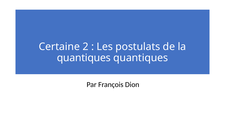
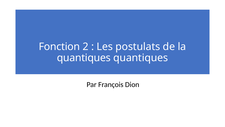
Certaine: Certaine -> Fonction (59, 46)
